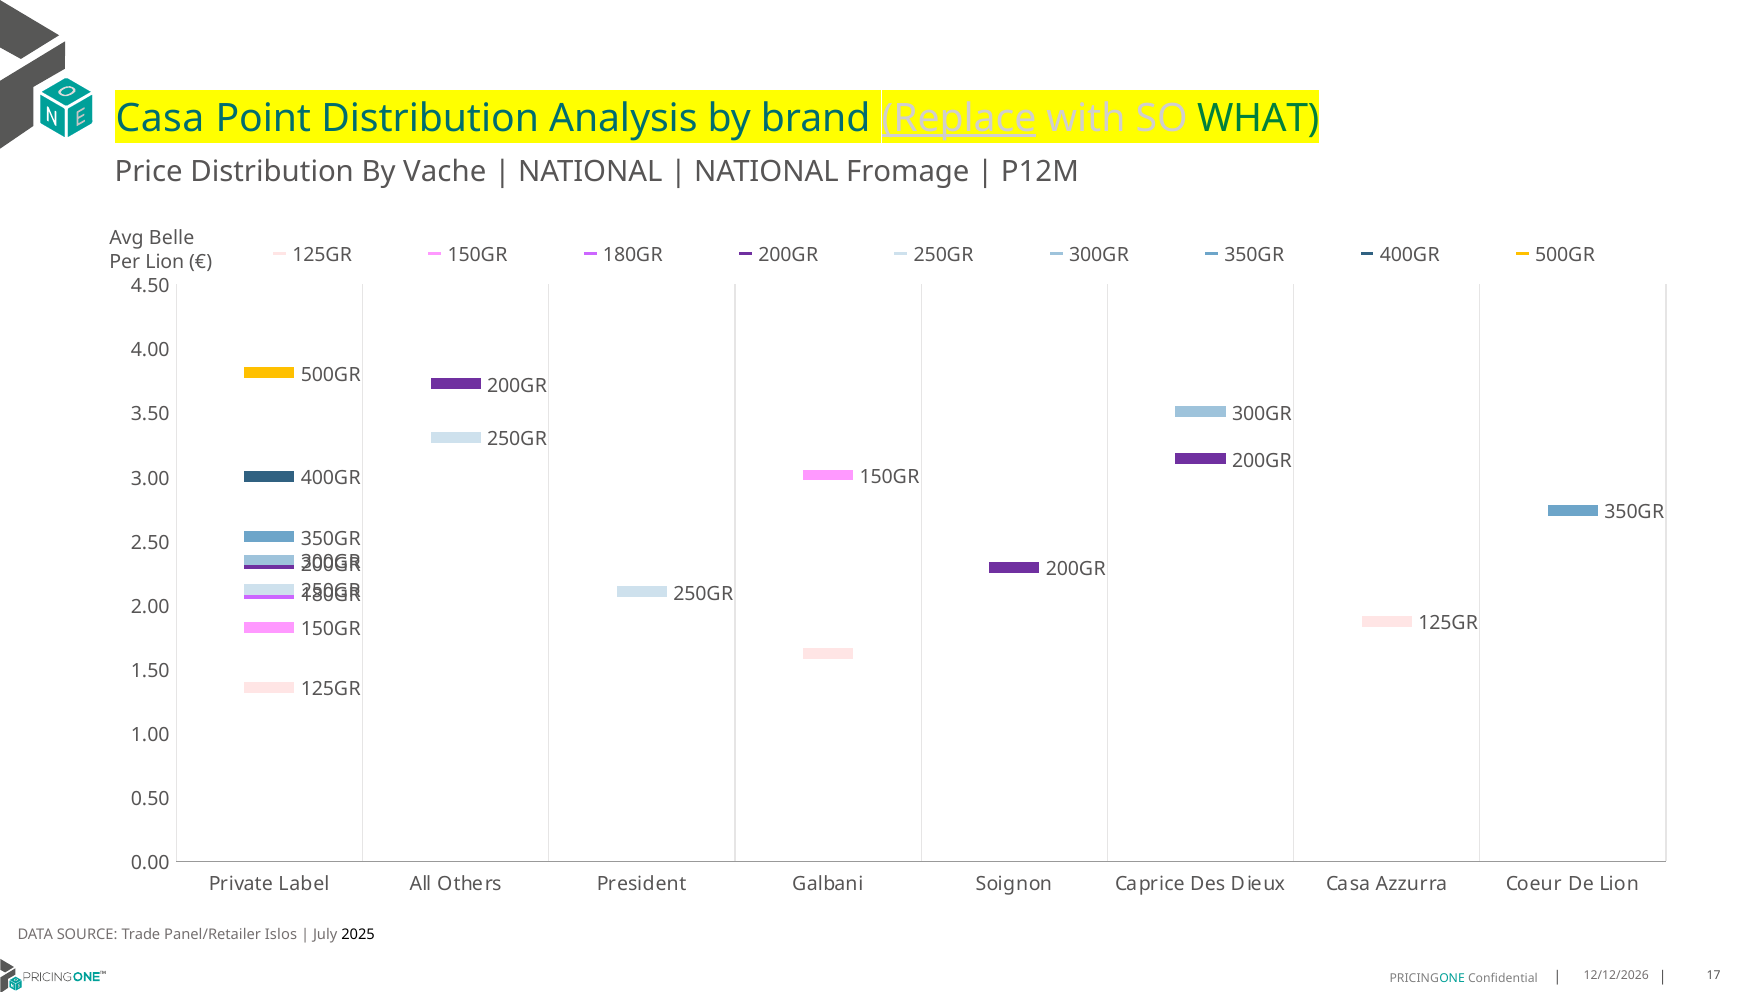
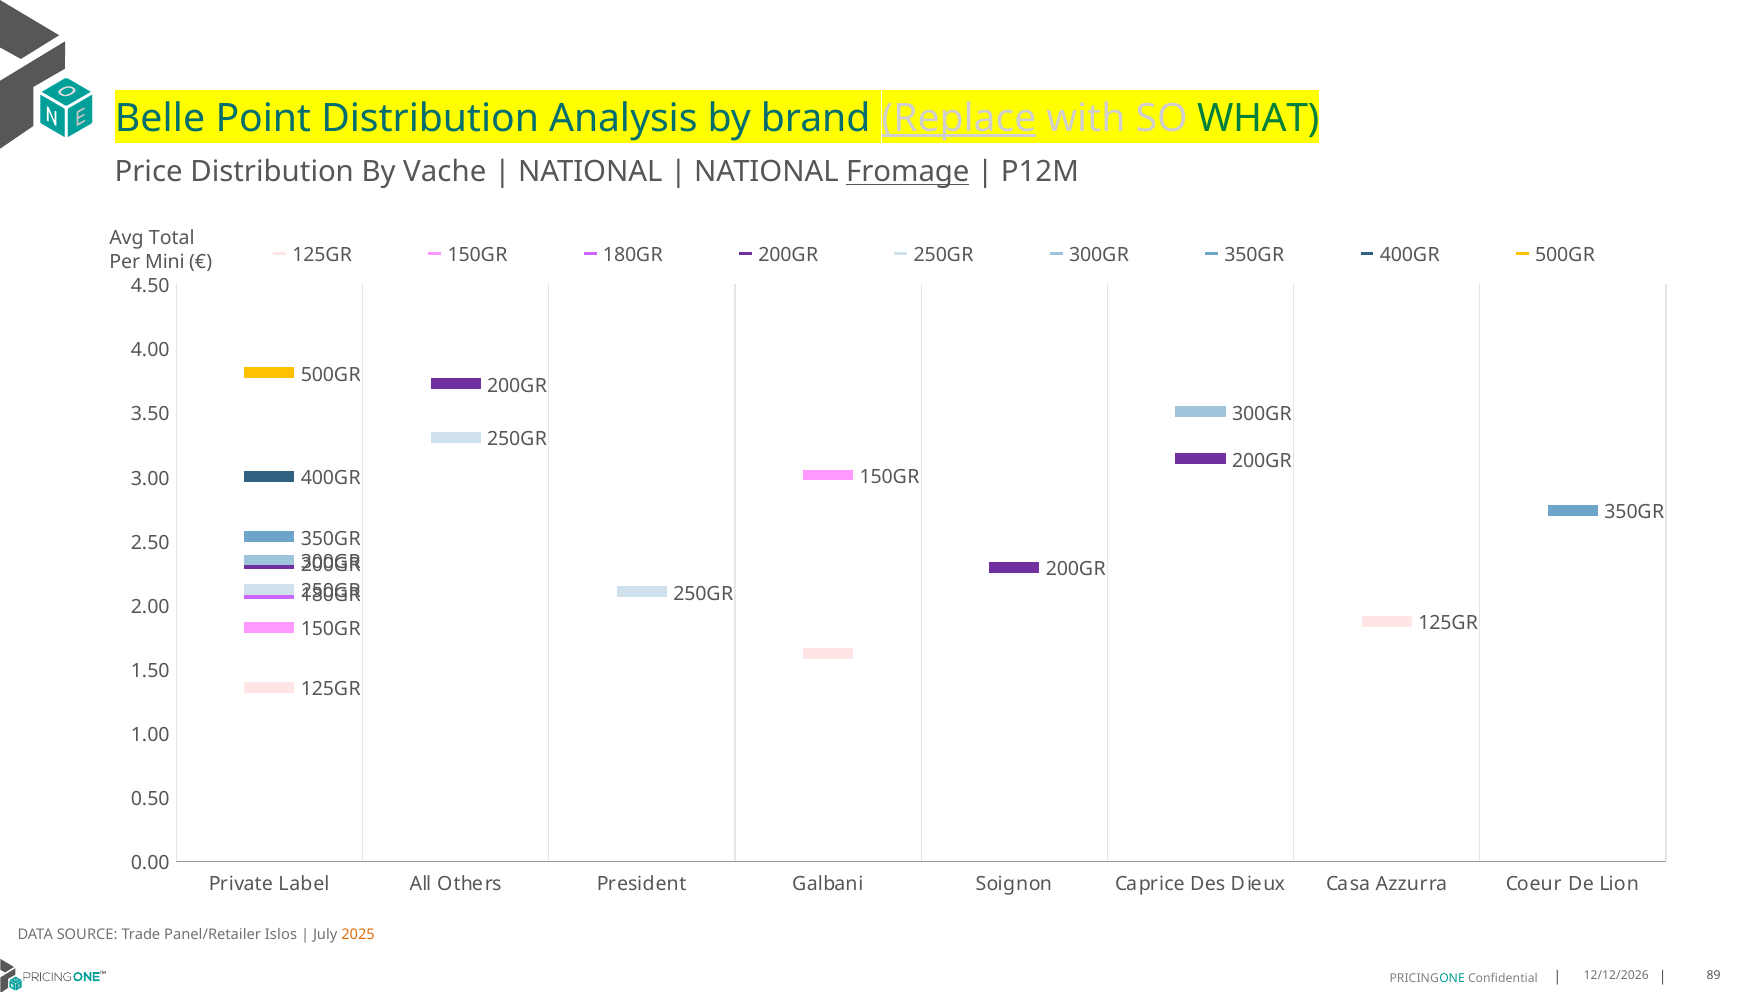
Casa: Casa -> Belle (160, 119)
Fromage underline: none -> present (908, 172)
Belle: Belle -> Total (172, 238)
Per Lion: Lion -> Mini (165, 262)
2025 colour: black -> orange (358, 935)
17: 17 -> 89 (1714, 976)
